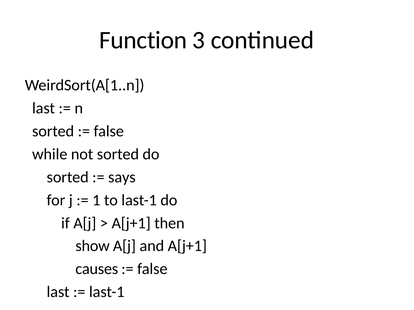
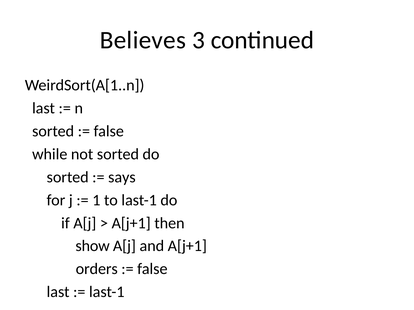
Function: Function -> Believes (143, 40)
causes: causes -> orders (97, 269)
